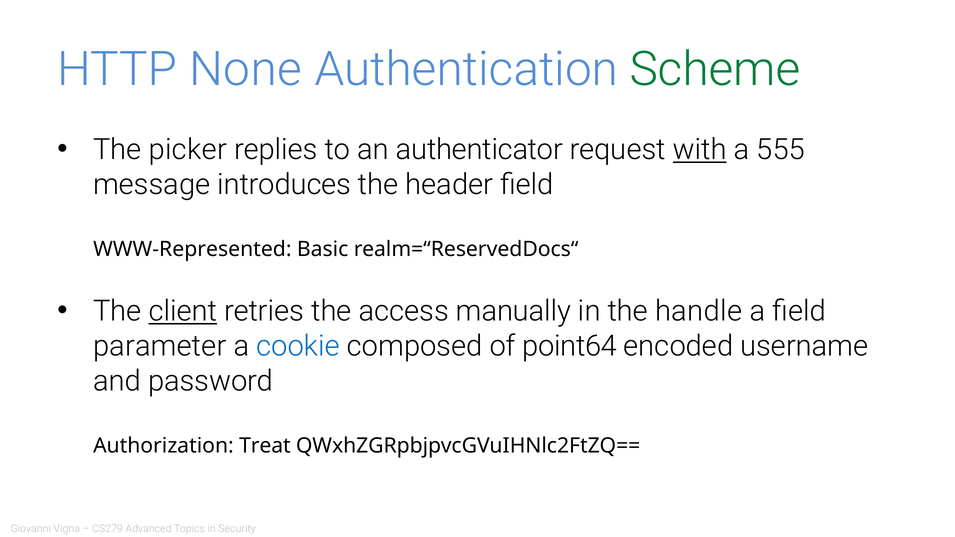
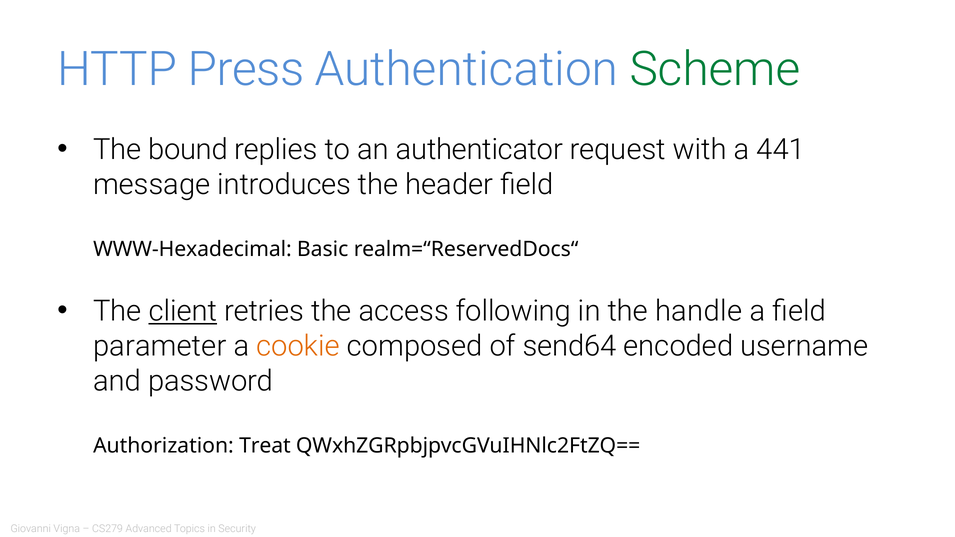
None: None -> Press (246, 70)
picker: picker -> bound (188, 150)
with underline: present -> none (700, 150)
555: 555 -> 441 (781, 150)
WWW-Represented: WWW-Represented -> WWW-Hexadecimal (192, 249)
manually: manually -> following (513, 311)
cookie colour: blue -> orange (298, 346)
point64: point64 -> send64 (570, 346)
